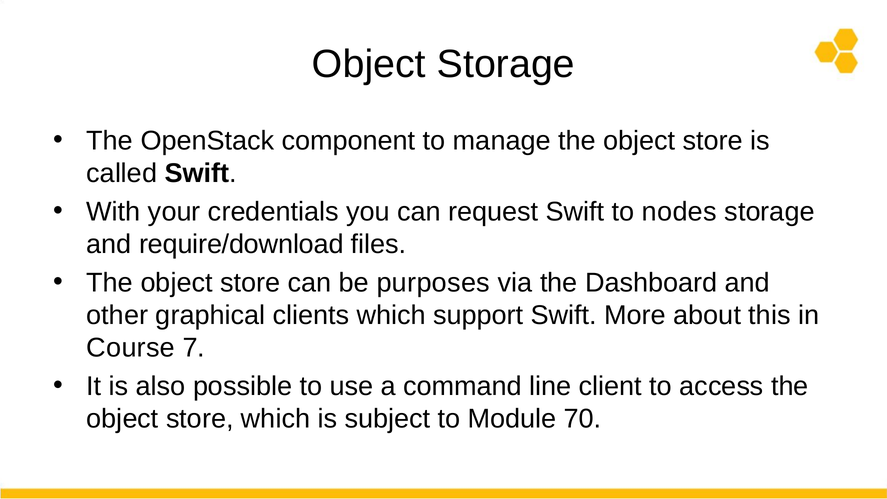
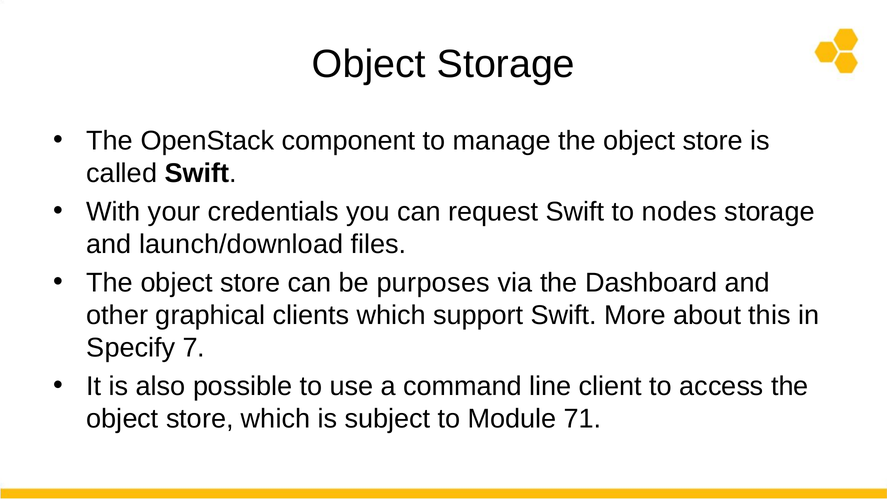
require/download: require/download -> launch/download (241, 244)
Course: Course -> Specify (131, 348)
70: 70 -> 71 (583, 419)
